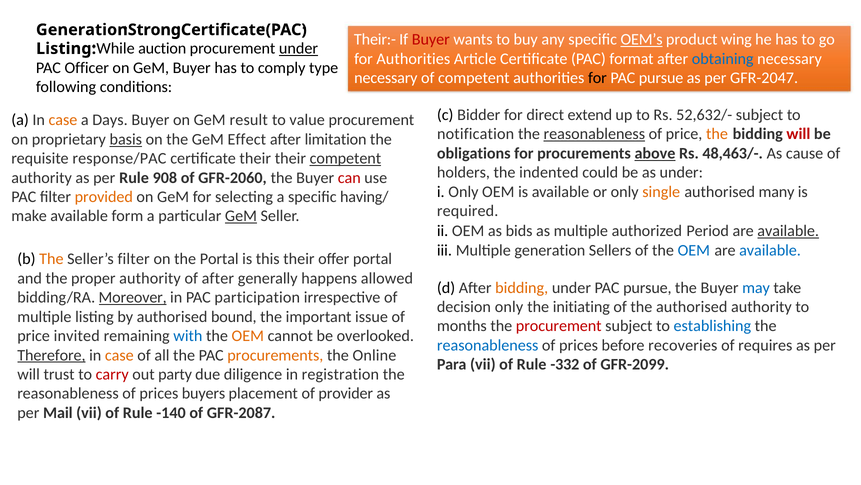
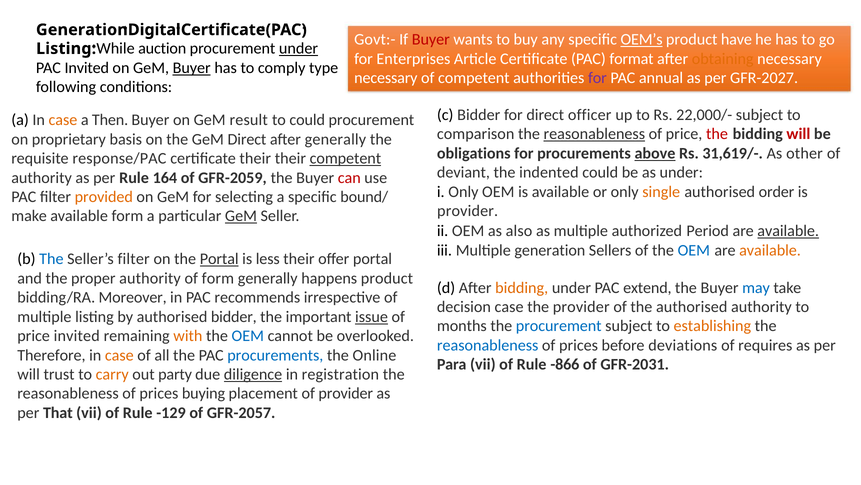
Strong: Strong -> Digital (154, 30)
Their:-: Their:- -> Govt:- (375, 40)
wing: wing -> have (736, 40)
for Authorities: Authorities -> Enterprises (413, 59)
obtaining colour: blue -> orange (723, 59)
PAC Officer: Officer -> Invited (87, 68)
Buyer underline: none -> present (192, 68)
for colour: black -> purple (597, 78)
pursue: pursue -> annual (661, 78)
GFR-2047: GFR-2047 -> GFR-2027 (764, 78)
extend: extend -> officer (590, 115)
52,632/-: 52,632/- -> 22,000/- (704, 115)
Days: Days -> Then (110, 120)
to value: value -> could (307, 120)
notification: notification -> comparison (476, 134)
the colour: orange -> red (717, 134)
basis underline: present -> none (126, 139)
GeM Effect: Effect -> Direct (247, 139)
after limitation: limitation -> generally (335, 139)
48,463/-: 48,463/- -> 31,619/- (733, 153)
cause: cause -> other (805, 153)
holders: holders -> deviant (463, 172)
908: 908 -> 164 (165, 177)
GFR-2060: GFR-2060 -> GFR-2059 (232, 177)
many: many -> order (777, 192)
having/: having/ -> bound/ (364, 196)
required: required -> provider (468, 211)
bids: bids -> also (519, 231)
available colour: blue -> orange (770, 250)
The colour: orange -> blue (51, 259)
Portal underline: none -> present (219, 259)
this: this -> less (268, 259)
of after: after -> form (218, 278)
happens allowed: allowed -> product (387, 278)
under PAC pursue: pursue -> extend (647, 287)
Moreover underline: present -> none (133, 297)
participation: participation -> recommends (257, 297)
decision only: only -> case (509, 307)
the initiating: initiating -> provider (581, 307)
authorised bound: bound -> bidder (234, 316)
issue underline: none -> present (372, 316)
procurement colour: red -> blue (559, 326)
establishing colour: blue -> orange (712, 326)
with colour: blue -> orange (188, 335)
OEM colour: orange -> blue (248, 335)
recoveries: recoveries -> deviations (683, 345)
Therefore underline: present -> none (51, 355)
procurements colour: orange -> blue (275, 355)
-332: -332 -> -866 (565, 364)
GFR-2099: GFR-2099 -> GFR-2031 (635, 364)
carry colour: red -> orange (112, 374)
diligence underline: none -> present (253, 374)
buyers: buyers -> buying (203, 393)
Mail: Mail -> That (58, 412)
-140: -140 -> -129 (171, 412)
GFR-2087: GFR-2087 -> GFR-2057 (241, 412)
